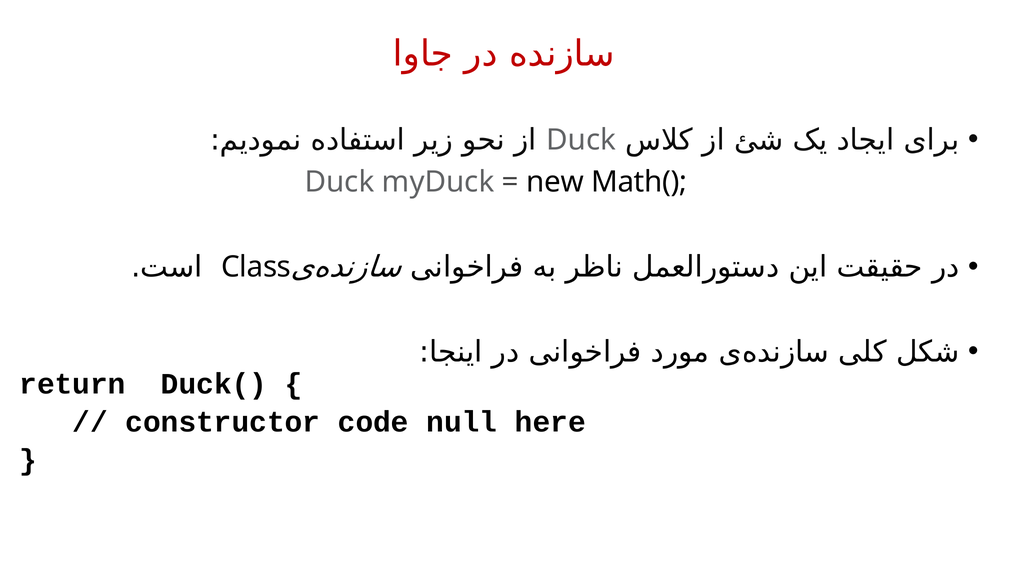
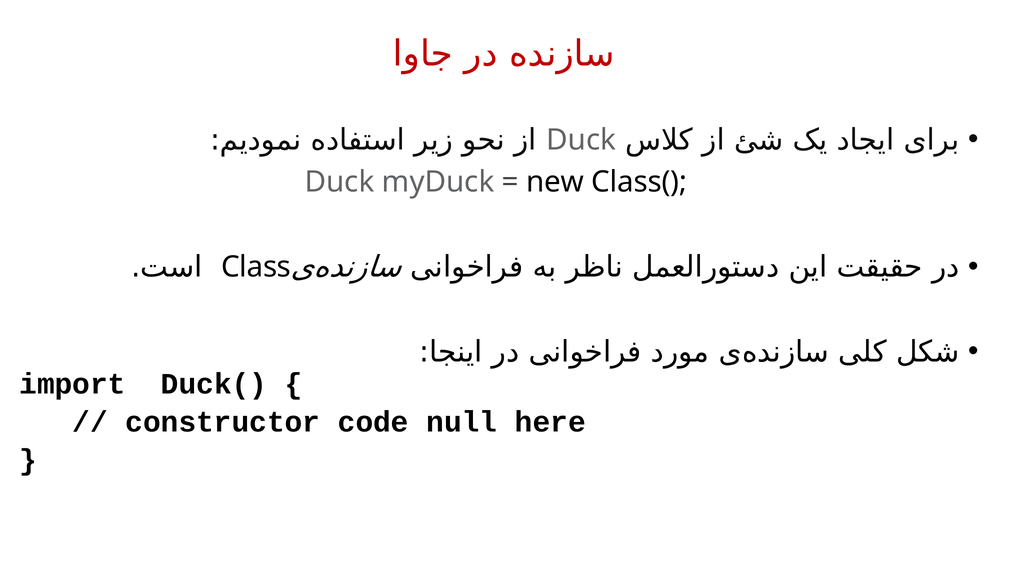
Math(: Math( -> Class( (639, 182)
return: return -> import (73, 384)
